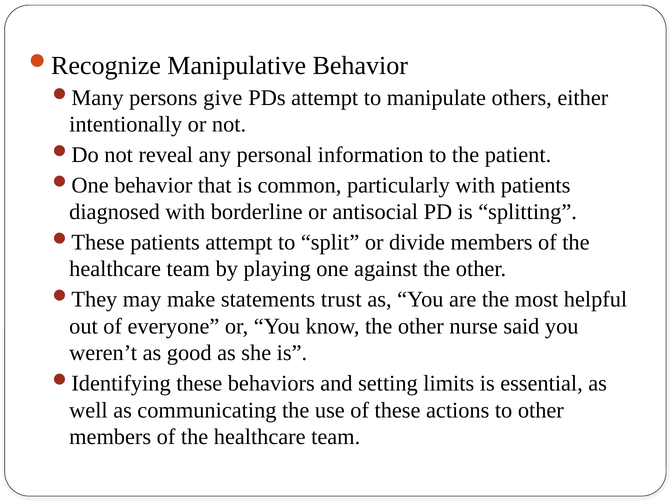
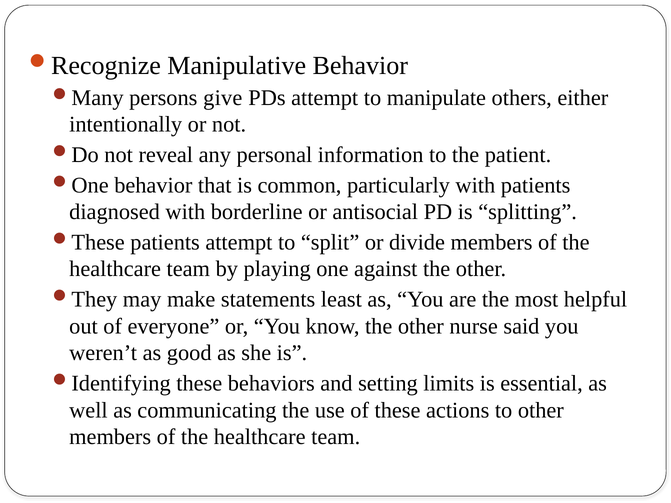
trust: trust -> least (341, 300)
